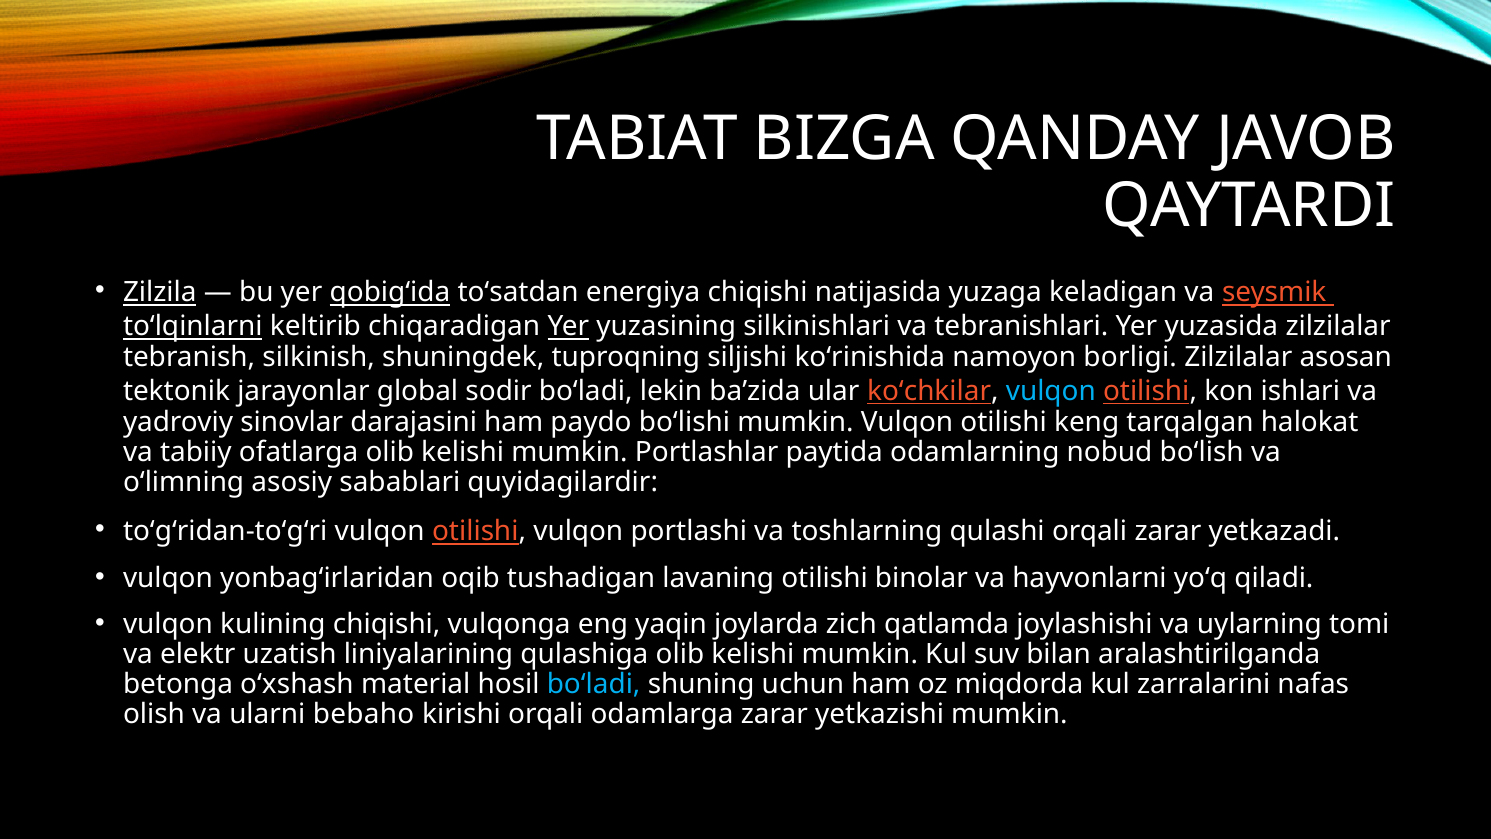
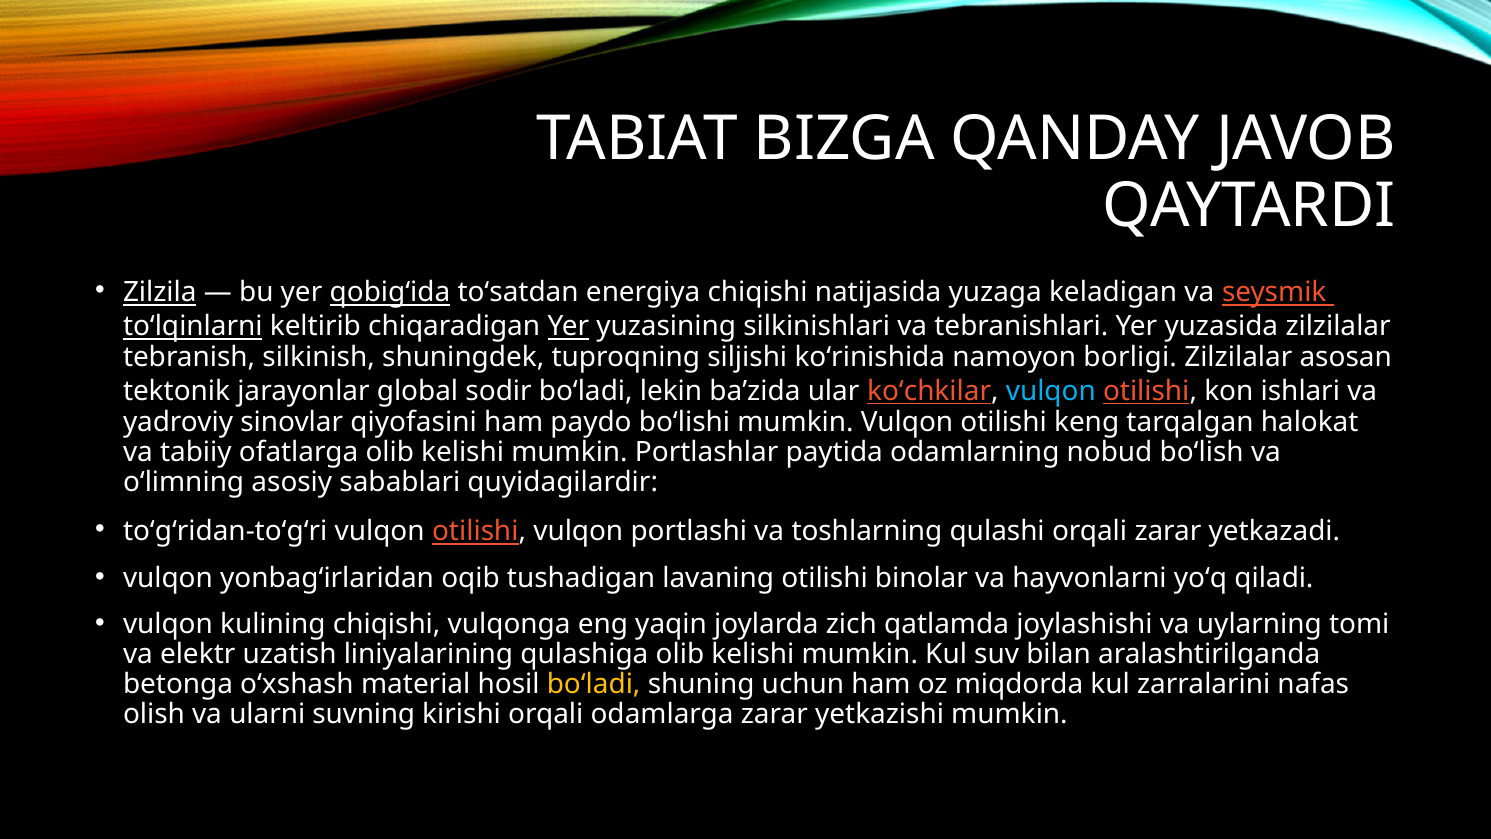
darajasini: darajasini -> qiyofasini (414, 422)
boʻladi colour: light blue -> yellow (594, 684)
bebaho: bebaho -> suvning (364, 714)
